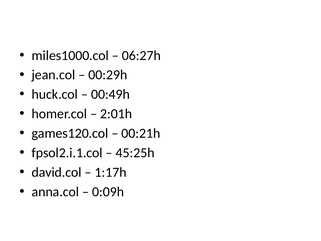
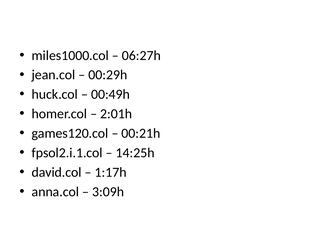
45:25h: 45:25h -> 14:25h (135, 153)
0:09h: 0:09h -> 3:09h (108, 192)
